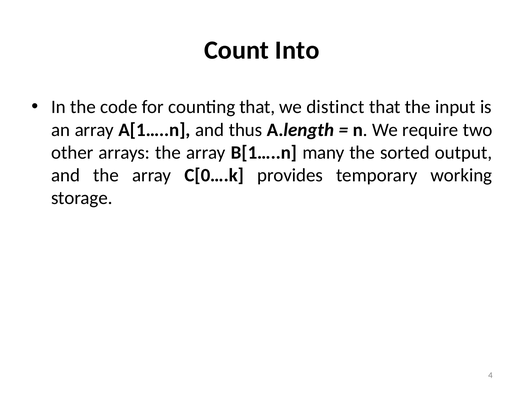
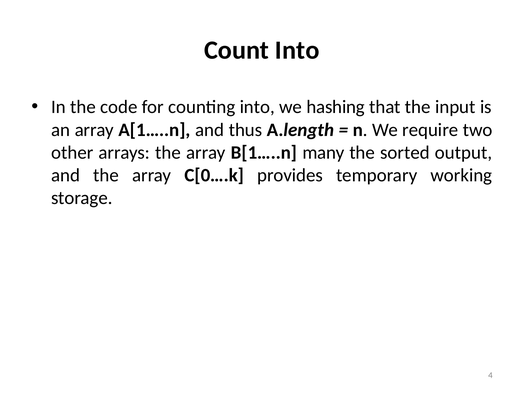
counting that: that -> into (257, 107)
distinct: distinct -> hashing (336, 107)
